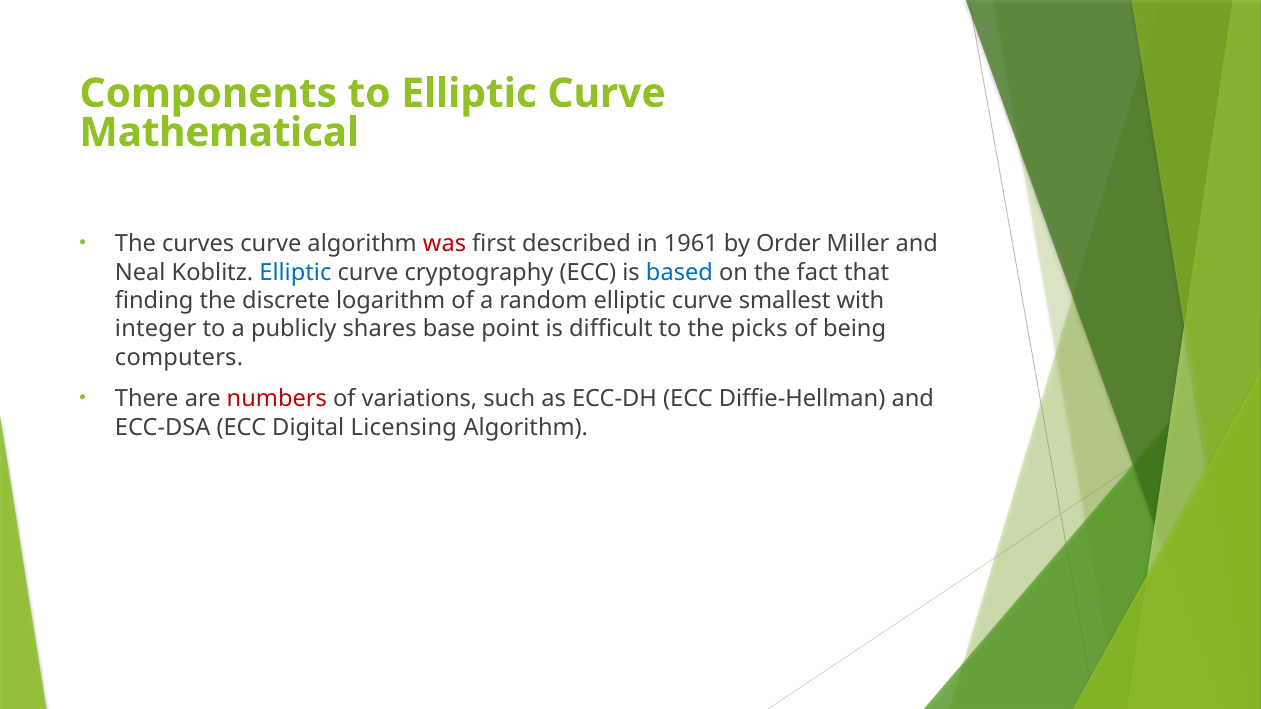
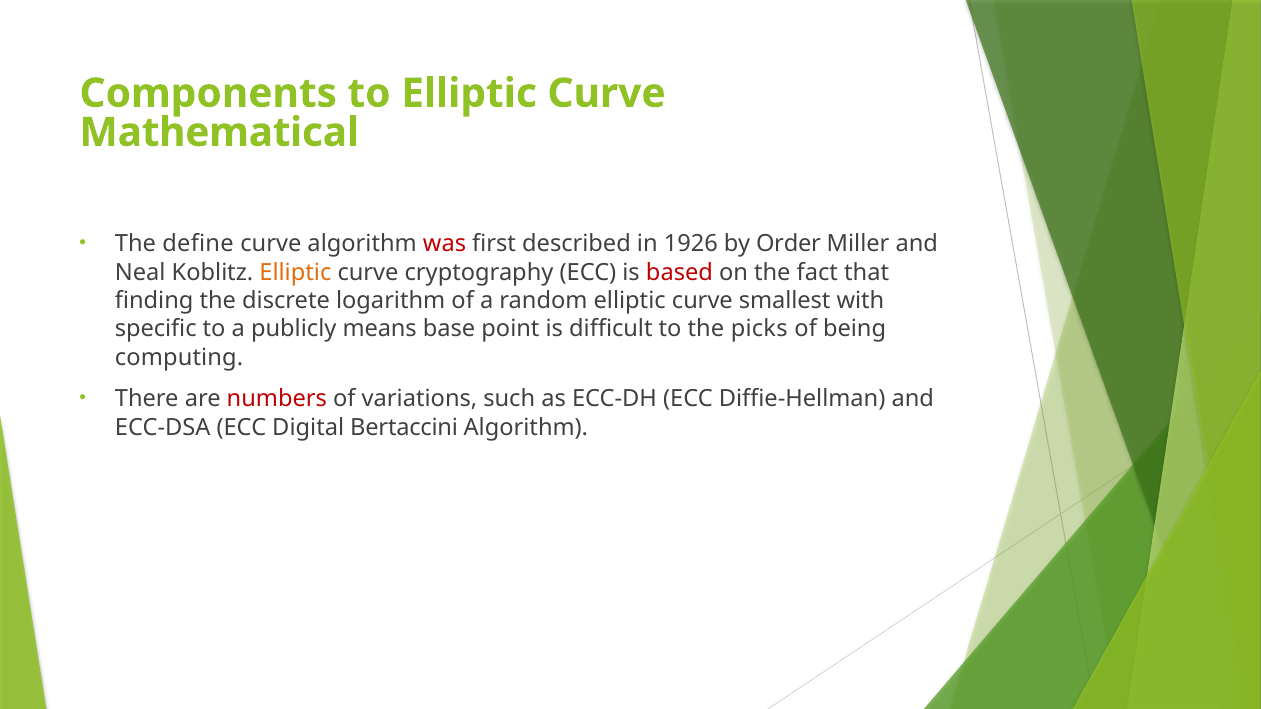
curves: curves -> define (198, 244)
1961: 1961 -> 1926 (691, 244)
Elliptic colour: blue -> orange (295, 272)
based colour: blue -> red (679, 272)
integer: integer -> specific (156, 329)
shares: shares -> means (380, 329)
computers: computers -> computing (179, 358)
Licensing: Licensing -> Bertaccini (404, 427)
